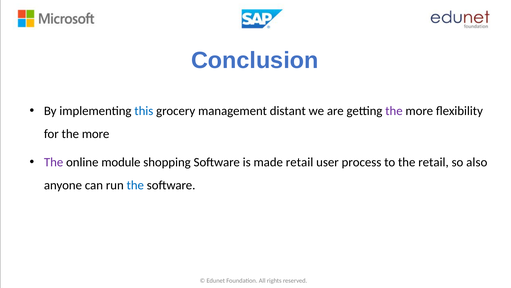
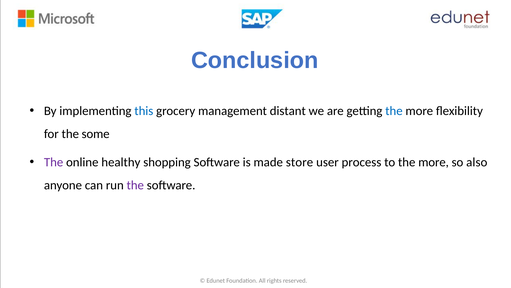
the colour: purple -> blue (394, 111)
for the more: more -> some (96, 134)
module: module -> healthy (121, 162)
made retail: retail -> store (300, 162)
to the retail: retail -> more (434, 162)
the colour: blue -> purple (135, 185)
